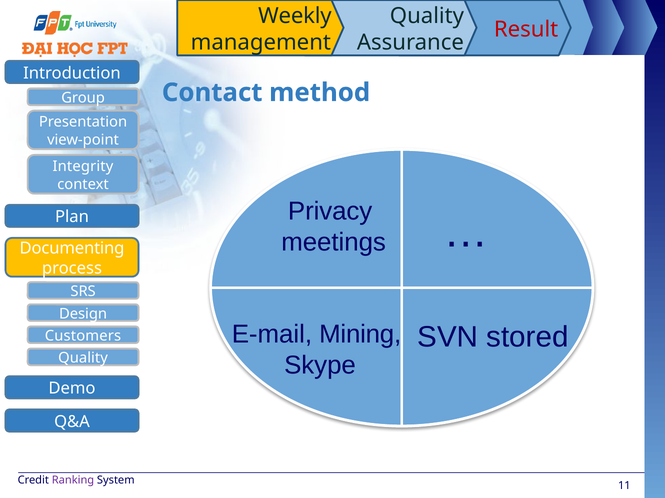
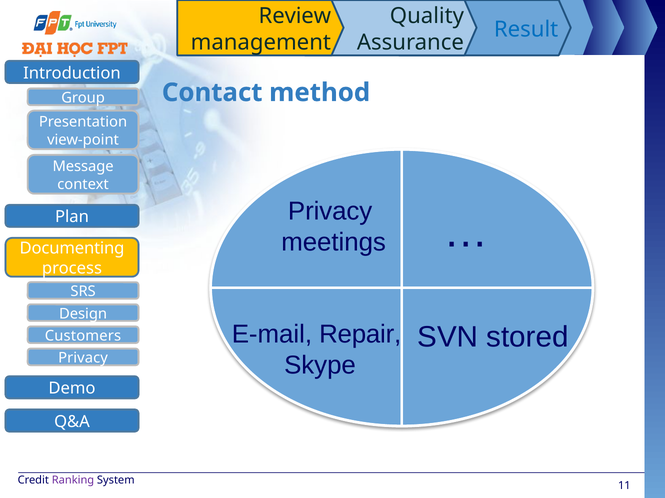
Weekly: Weekly -> Review (295, 16)
Result colour: red -> blue (526, 29)
Integrity: Integrity -> Message (83, 167)
Mining: Mining -> Repair (360, 335)
Quality: Quality -> Privacy (83, 358)
